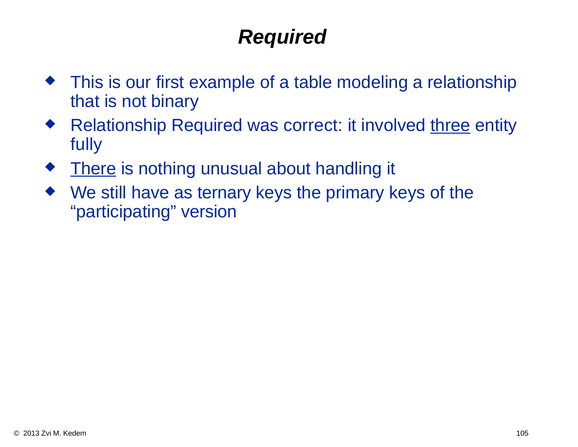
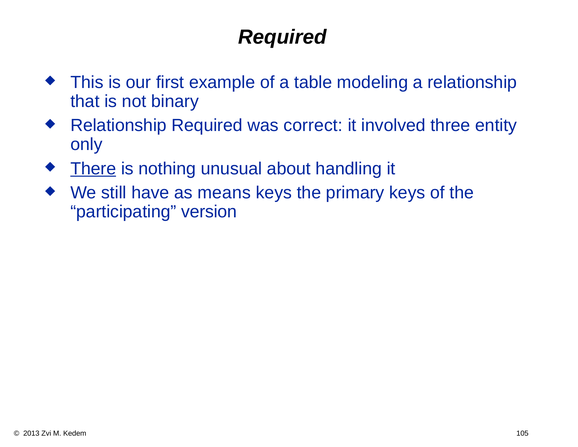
three underline: present -> none (450, 125)
fully: fully -> only (86, 144)
ternary: ternary -> means (224, 193)
